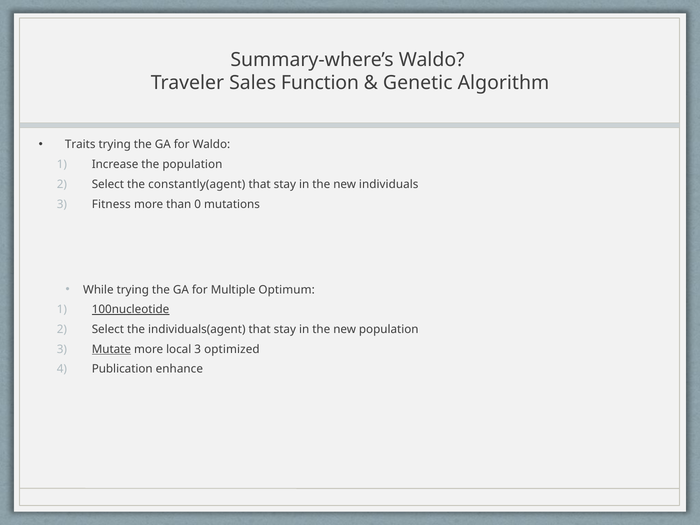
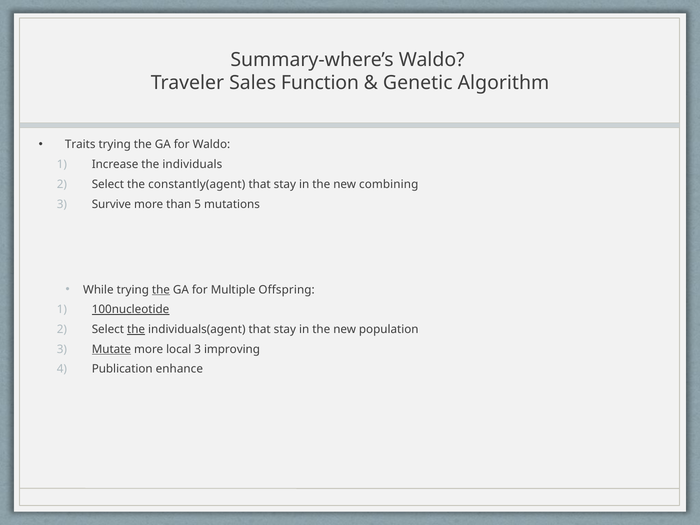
the population: population -> individuals (192, 164)
individuals: individuals -> combining (389, 184)
Fitness: Fitness -> Survive (111, 204)
0: 0 -> 5 (198, 204)
the underline: none -> present (161, 290)
Optimum: Optimum -> Offspring (287, 290)
the underline: none -> present (136, 329)
optimized: optimized -> improving (232, 349)
